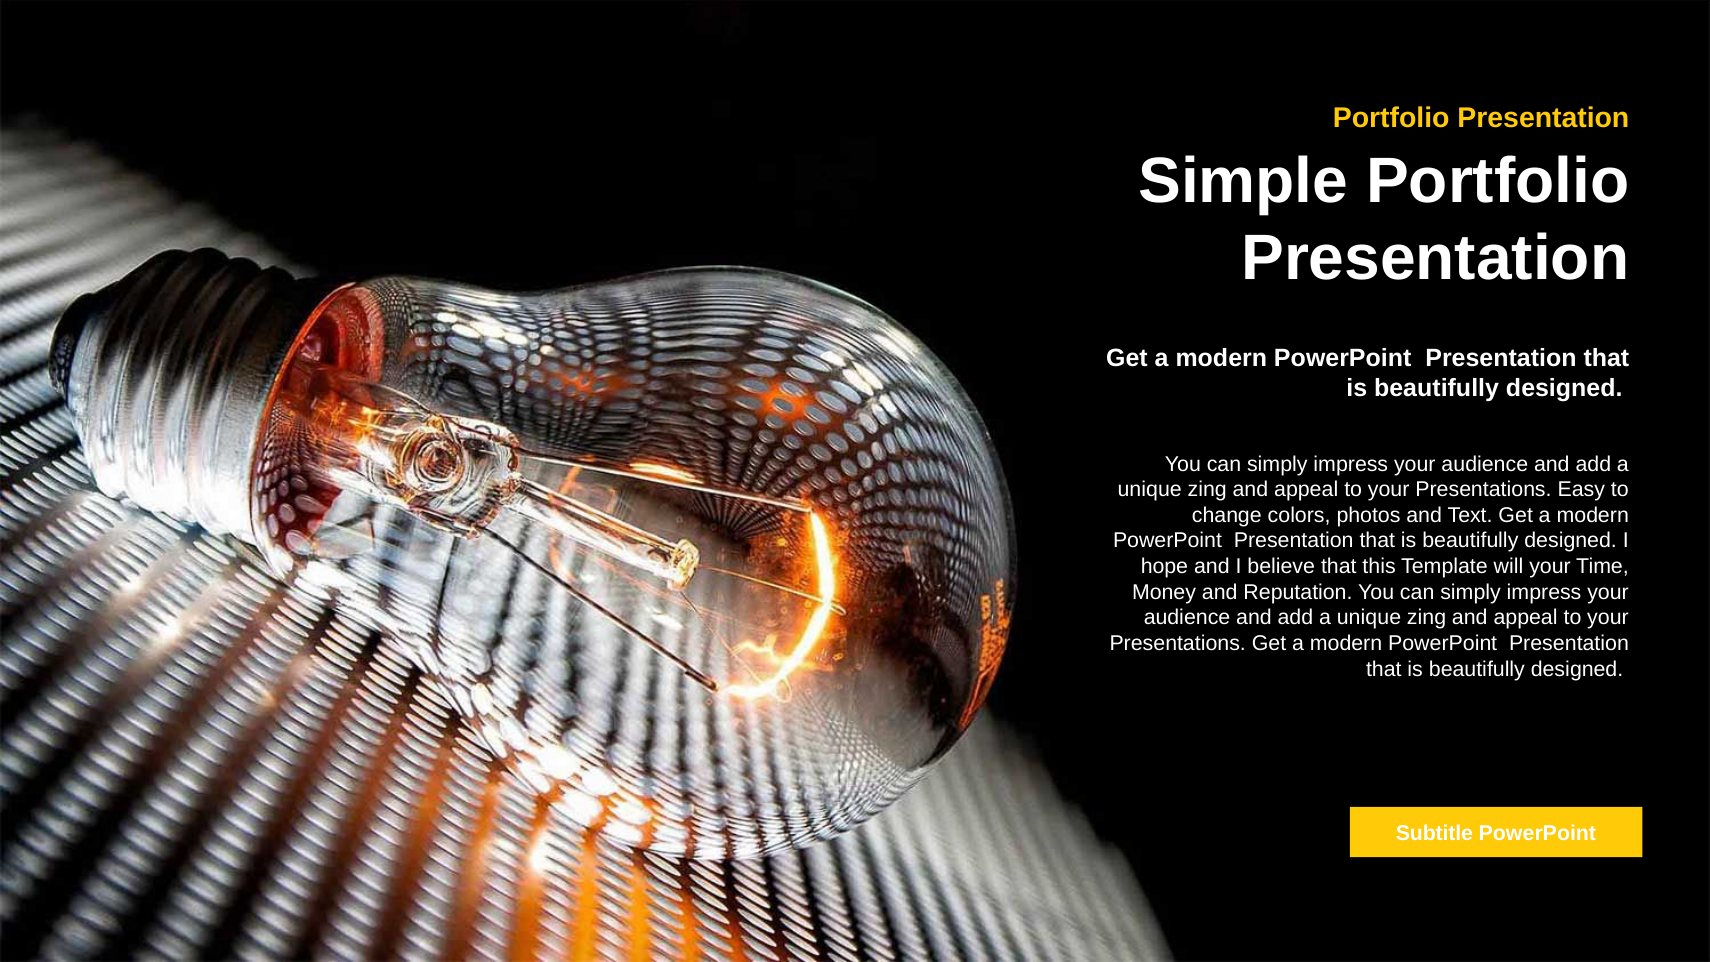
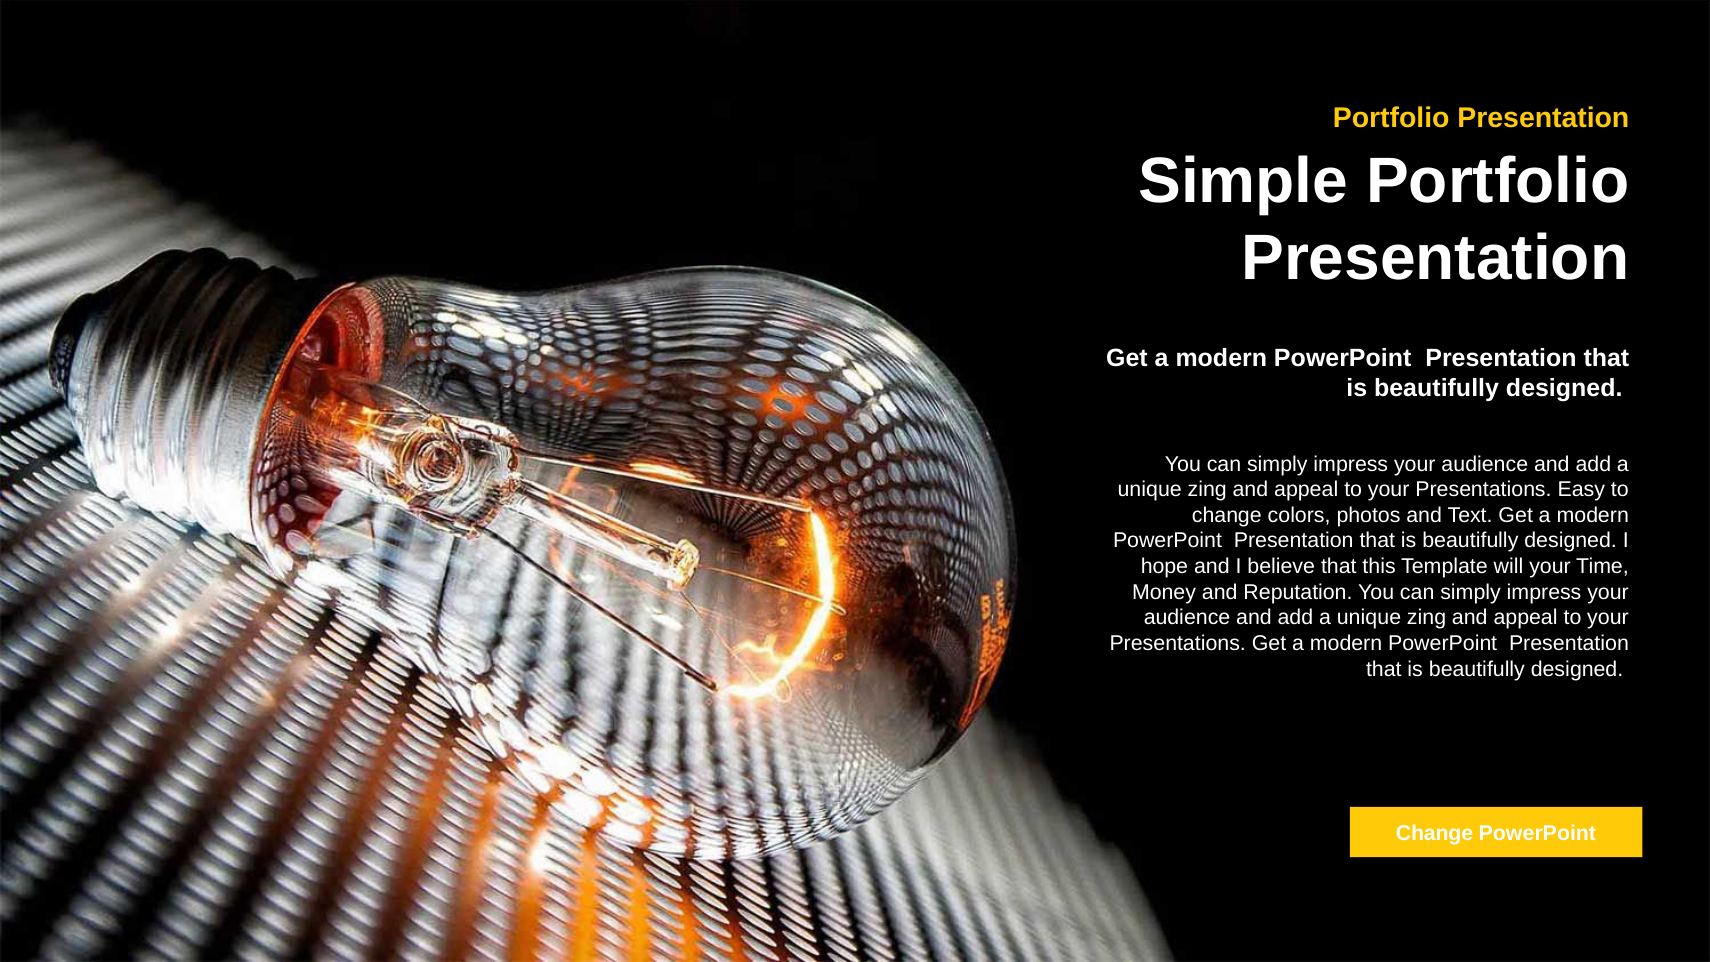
Subtitle: Subtitle -> Change (1435, 833)
